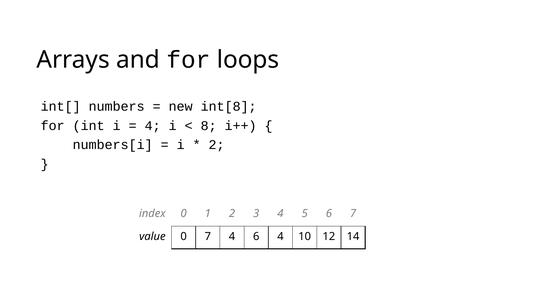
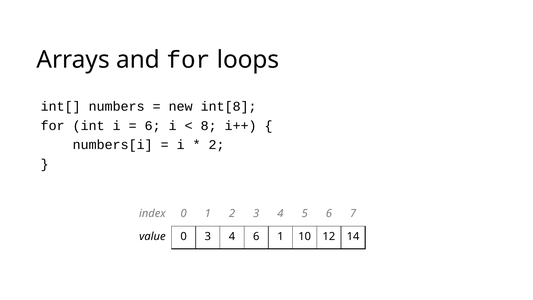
4: 4 -> 6 (153, 126)
0 7: 7 -> 3 (208, 236)
6 4: 4 -> 1 (280, 236)
